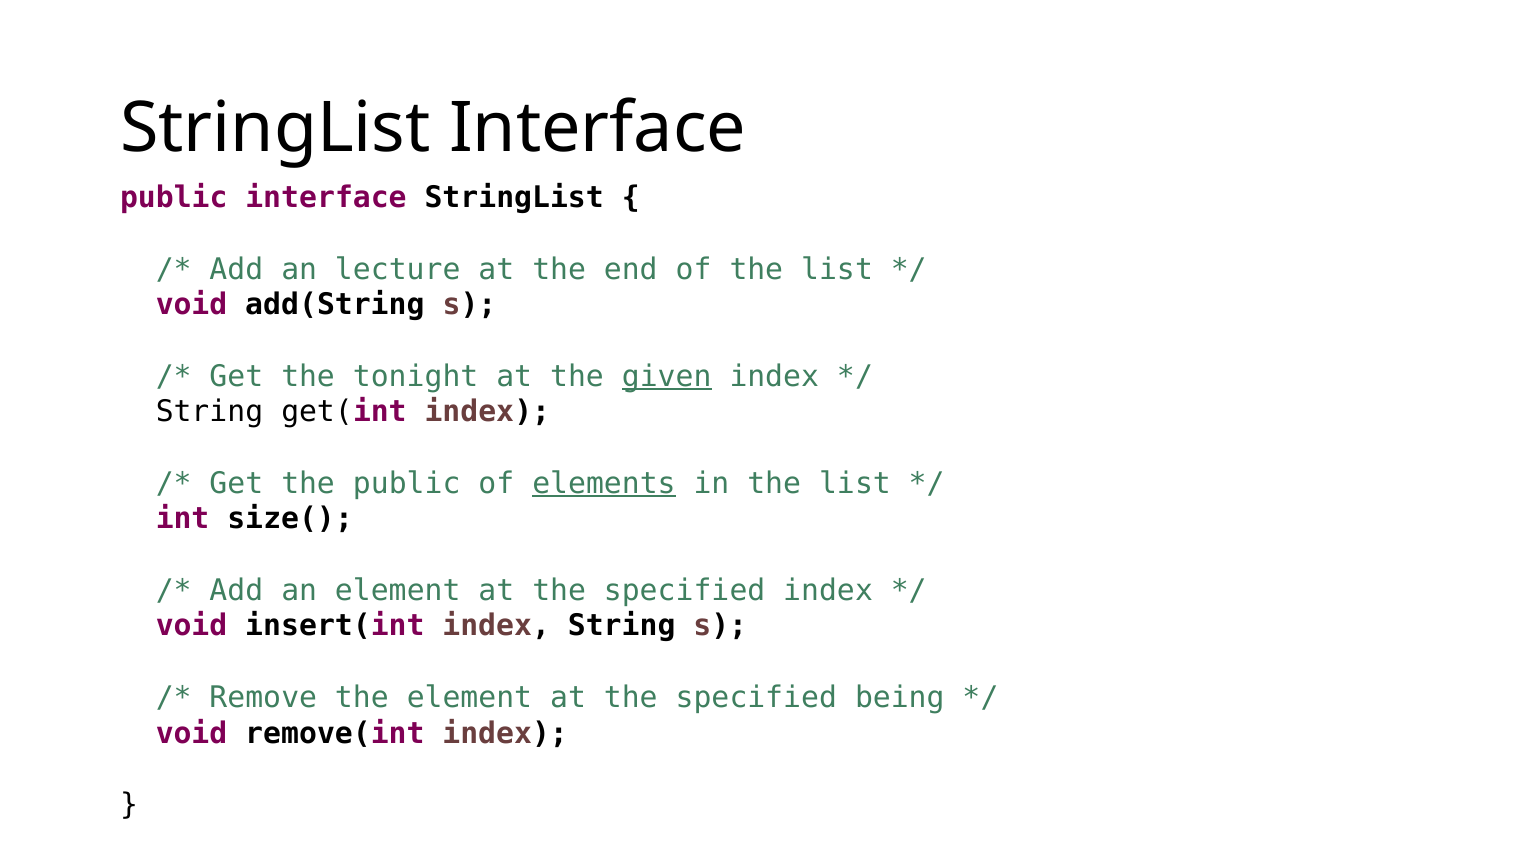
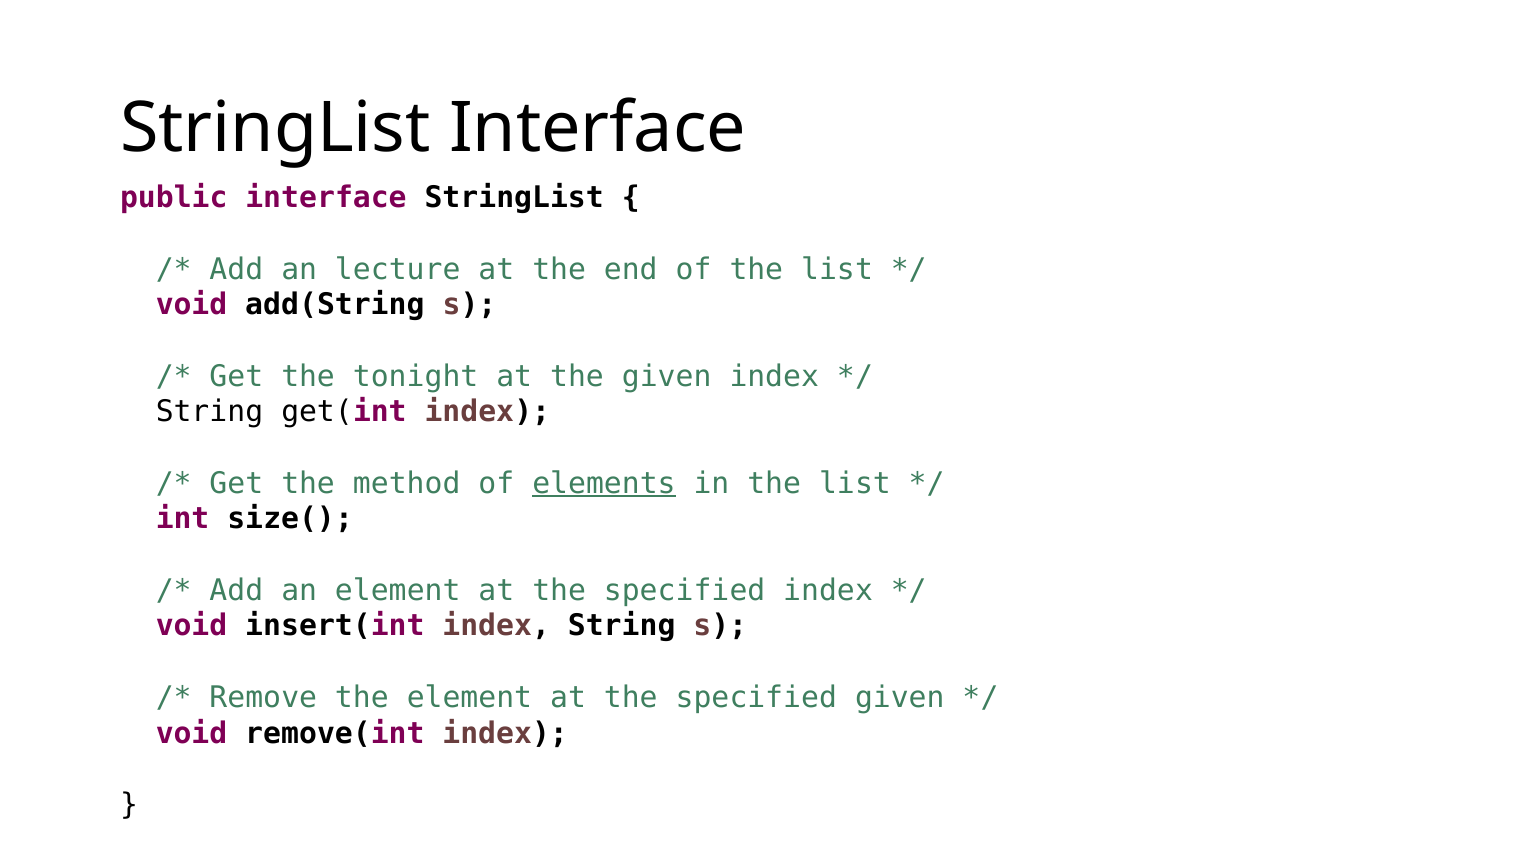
given underline: present -> none (667, 376)
the public: public -> method (407, 483)
specified being: being -> given (900, 698)
